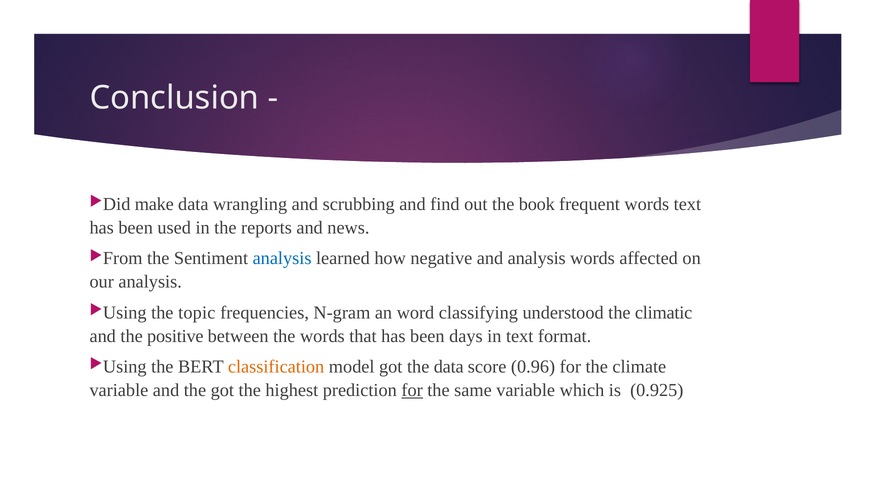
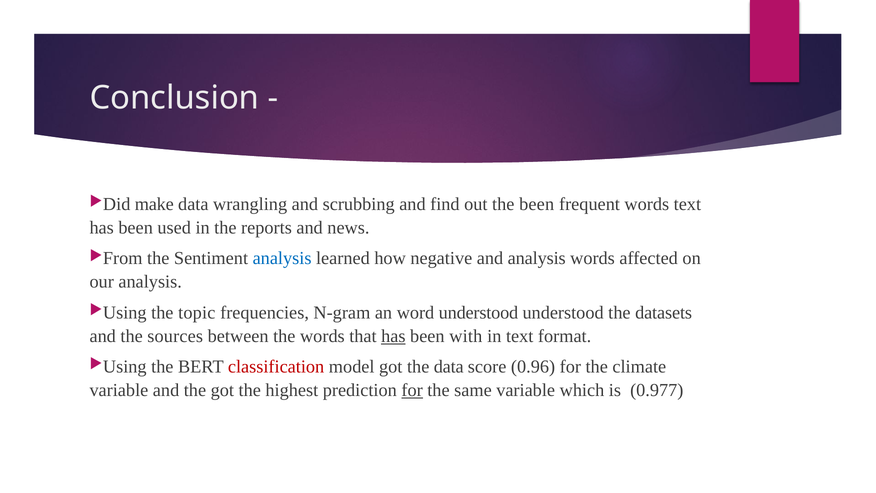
the book: book -> been (537, 204)
word classifying: classifying -> understood (478, 312)
climatic: climatic -> datasets (664, 312)
positive: positive -> sources (175, 336)
has underline: none -> present (393, 336)
days: days -> with (466, 336)
classification colour: orange -> red (276, 367)
0.925: 0.925 -> 0.977 (657, 390)
